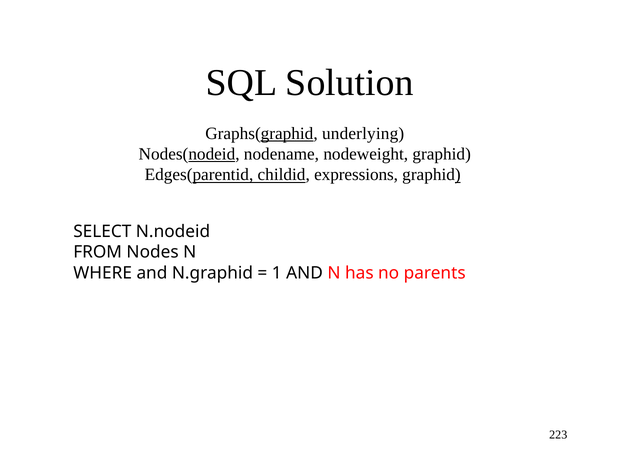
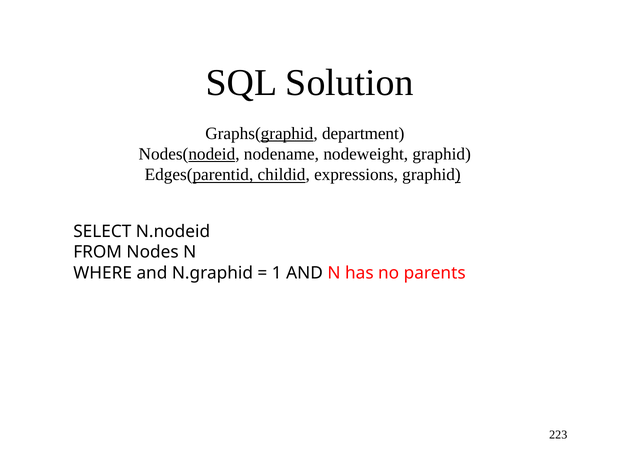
underlying: underlying -> department (363, 133)
